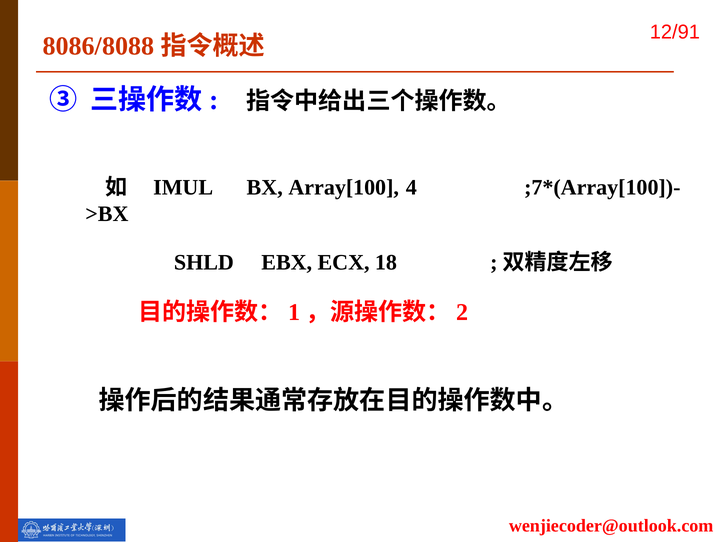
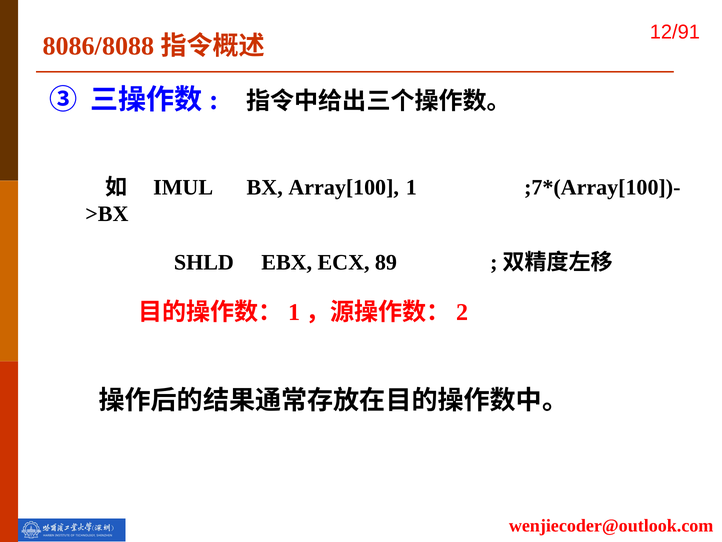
4: 4 -> 1 (411, 187)
18: 18 -> 89 (386, 262)
